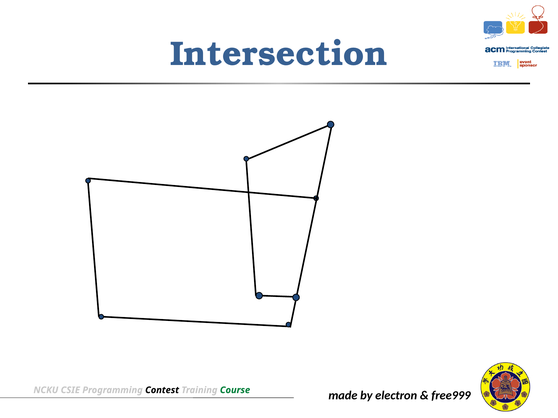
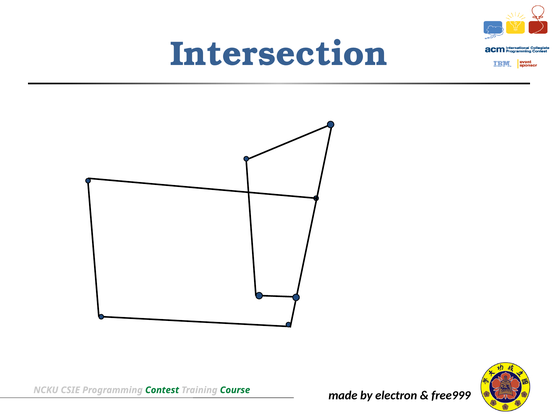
Contest colour: black -> green (162, 391)
